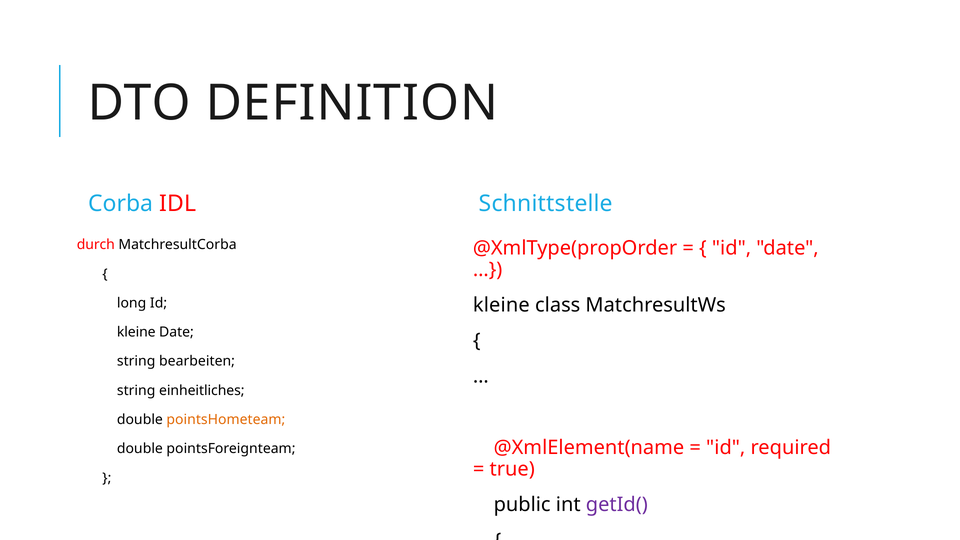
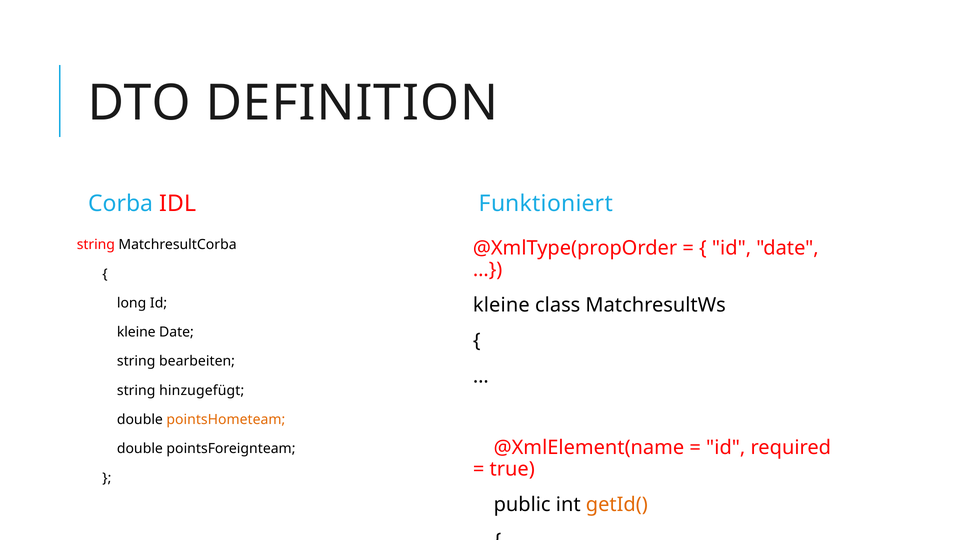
Schnittstelle: Schnittstelle -> Funktioniert (546, 204)
durch: durch -> string (96, 245)
einheitliches: einheitliches -> hinzugefügt (202, 390)
getId( colour: purple -> orange (617, 505)
